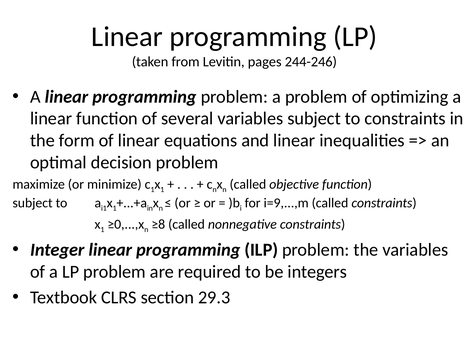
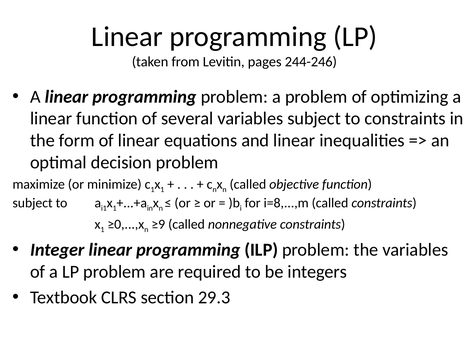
i=9,...,m: i=9,...,m -> i=8,...,m (286, 203)
≥8: ≥8 -> ≥9 (158, 224)
